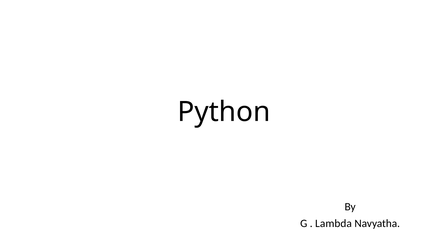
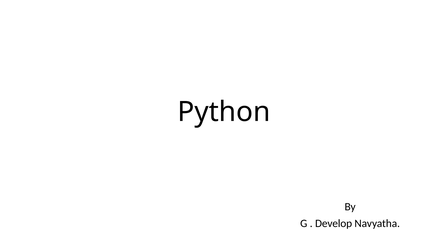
Lambda: Lambda -> Develop (334, 224)
